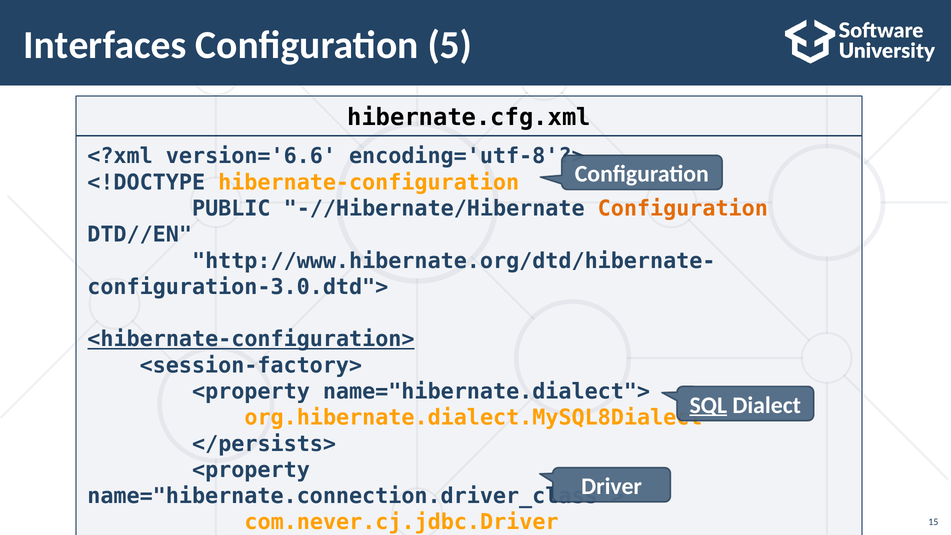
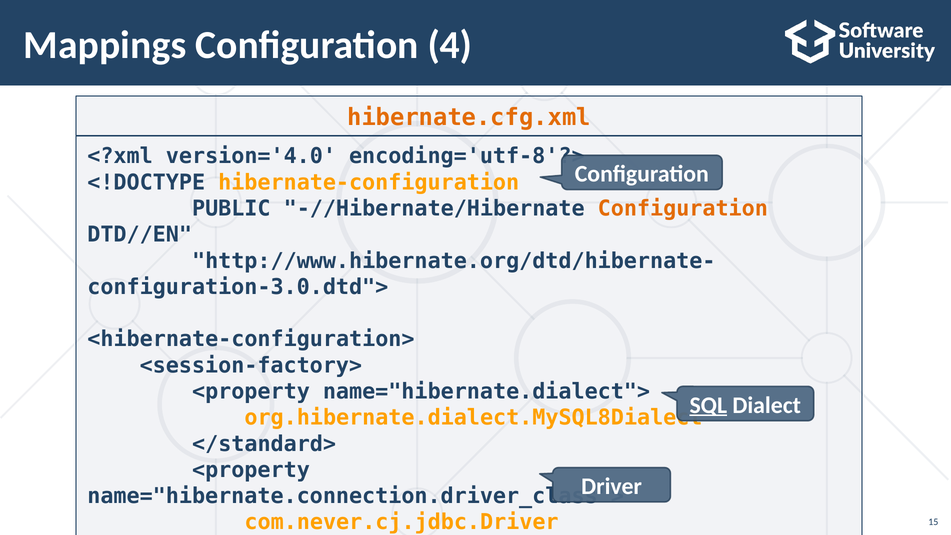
Interfaces: Interfaces -> Mappings (105, 45)
5: 5 -> 4 (450, 45)
hibernate.cfg.xml colour: black -> orange (469, 117)
version='6.6: version='6.6 -> version='4.0 (251, 156)
<hibernate-configuration> underline: present -> none (251, 339)
</persists>: </persists> -> </standard> (264, 444)
